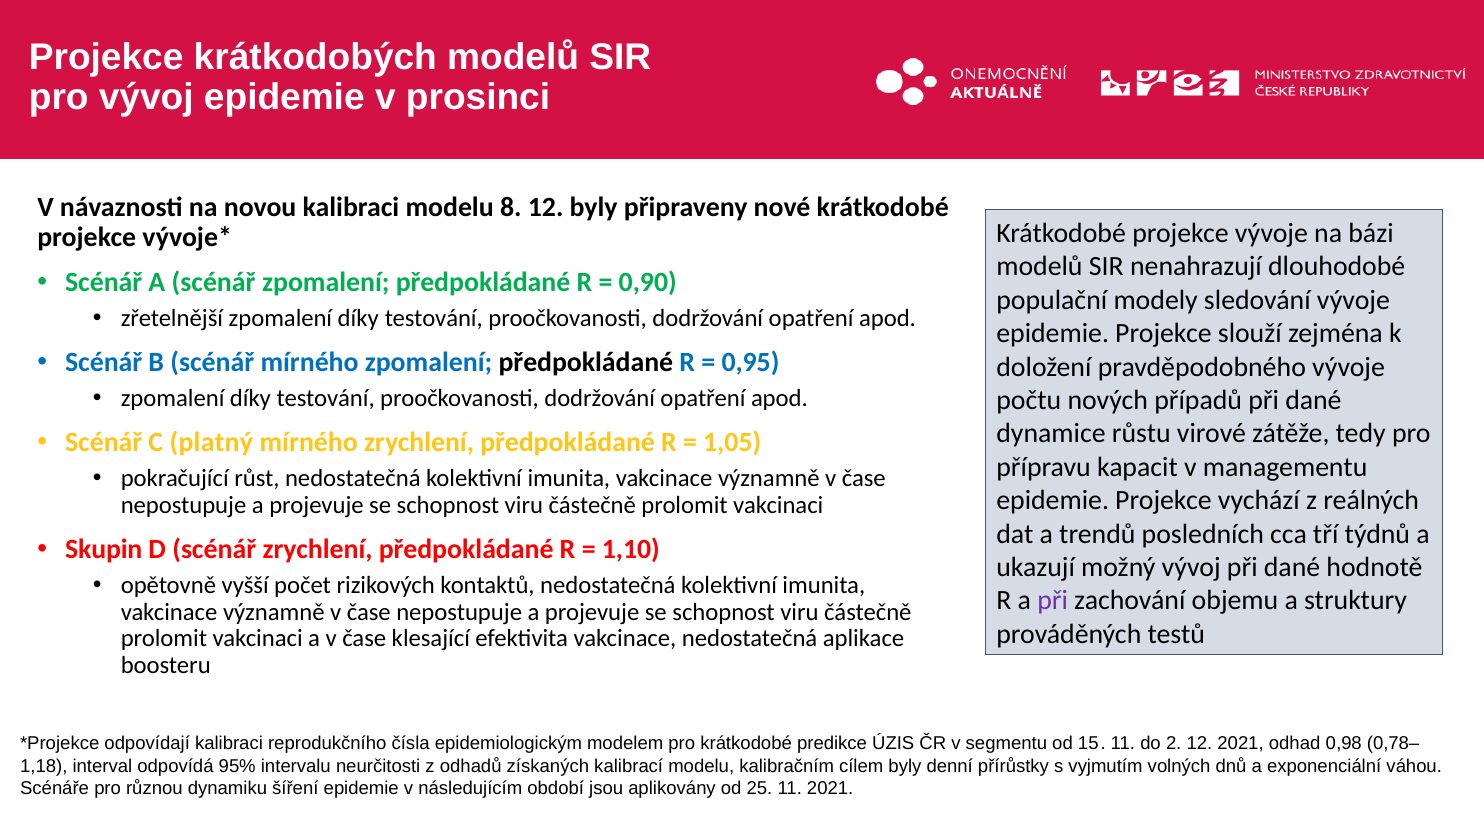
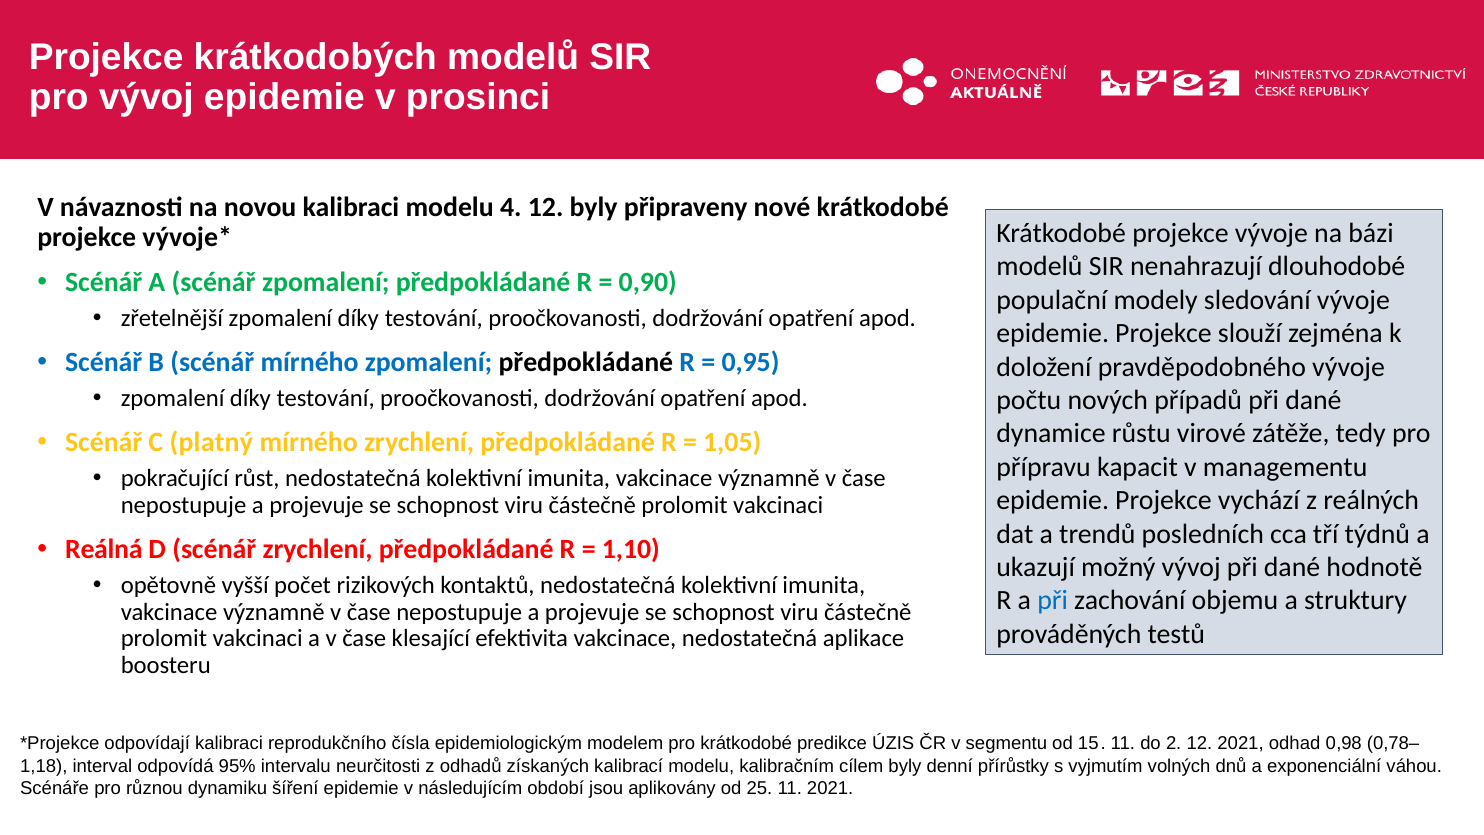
8: 8 -> 4 (511, 207)
Skupin: Skupin -> Reálná (104, 549)
při colour: purple -> blue (1053, 600)
